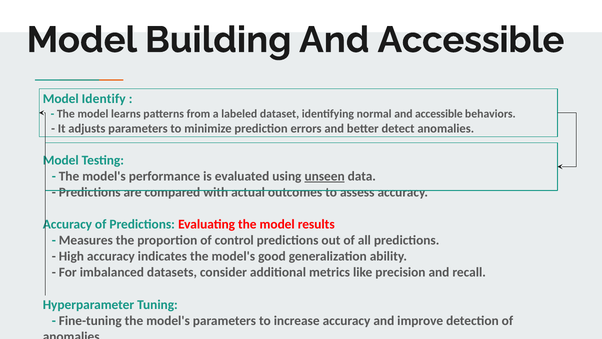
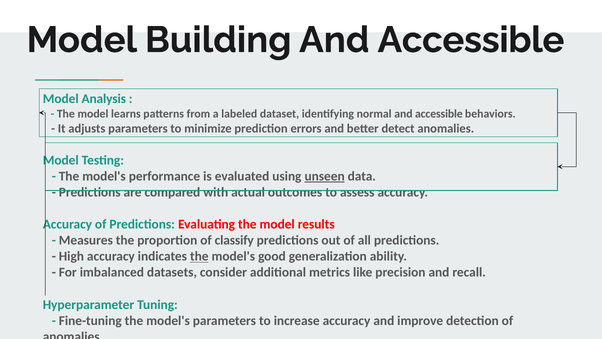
Identify: Identify -> Analysis (104, 99)
control: control -> classify (234, 240)
the underline: none -> present (199, 256)
